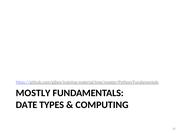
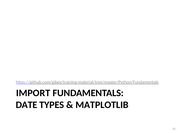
MOSTLY: MOSTLY -> IMPORT (33, 93)
COMPUTING: COMPUTING -> MATPLOTLIB (102, 105)
